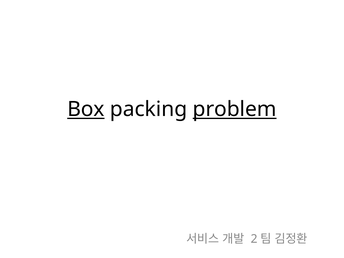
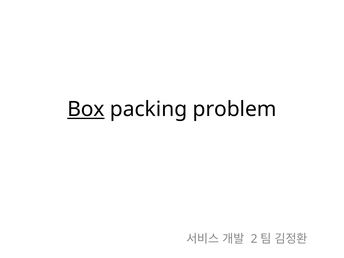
problem underline: present -> none (235, 109)
